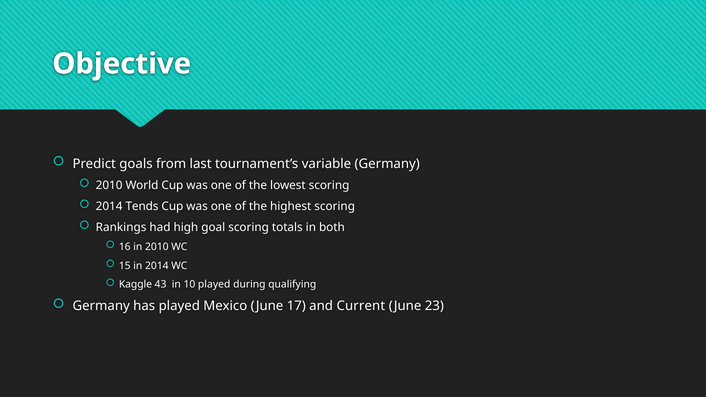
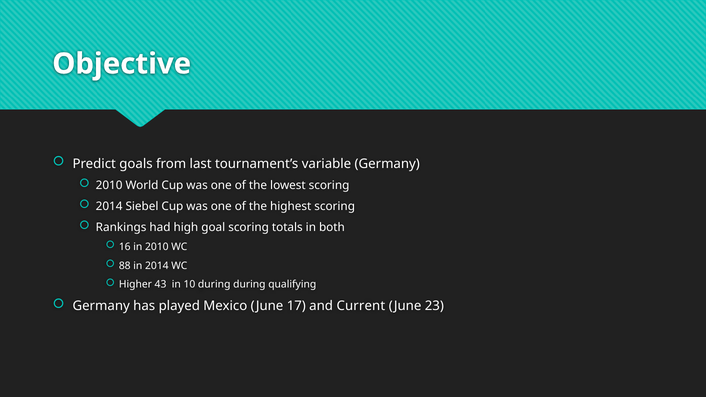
Tends: Tends -> Siebel (142, 206)
15: 15 -> 88 (125, 266)
Kaggle: Kaggle -> Higher (135, 285)
10 played: played -> during (214, 285)
